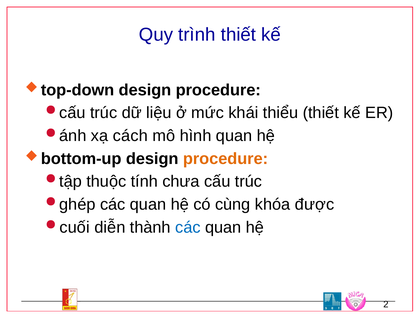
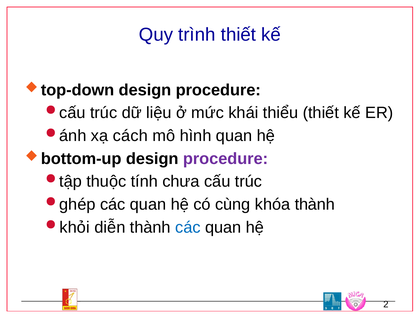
procedure colour: orange -> purple (226, 159)
khóa được: được -> thành (315, 204)
cuối: cuối -> khỏi (75, 227)
